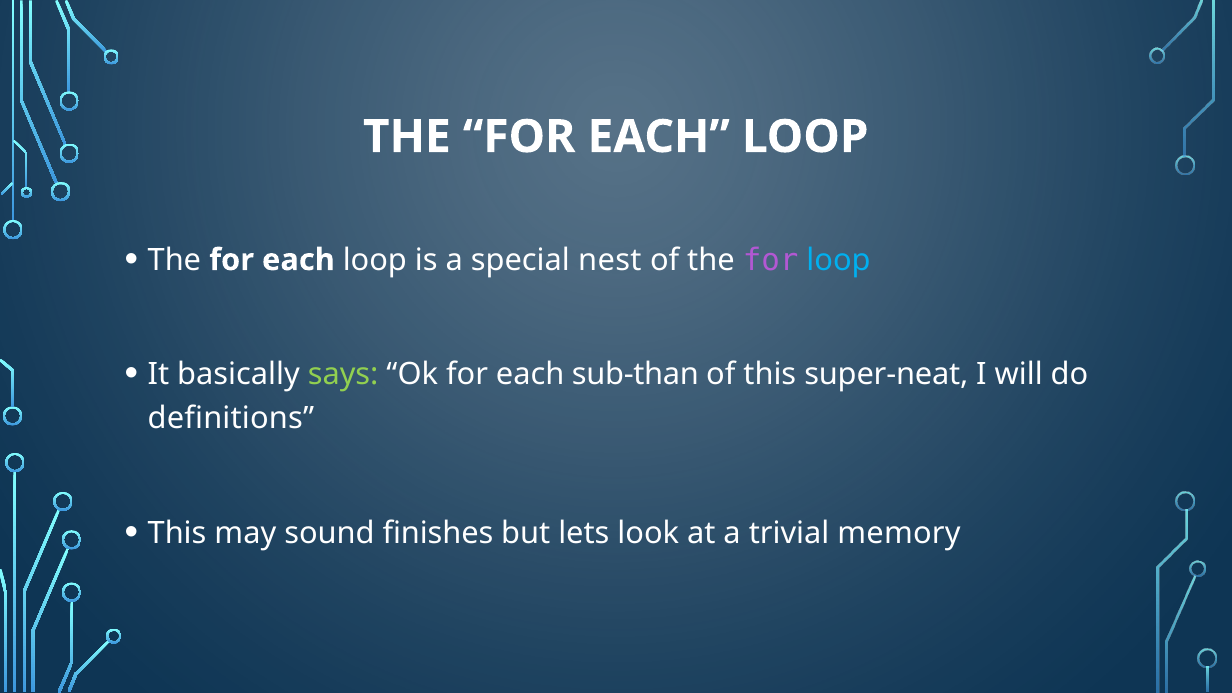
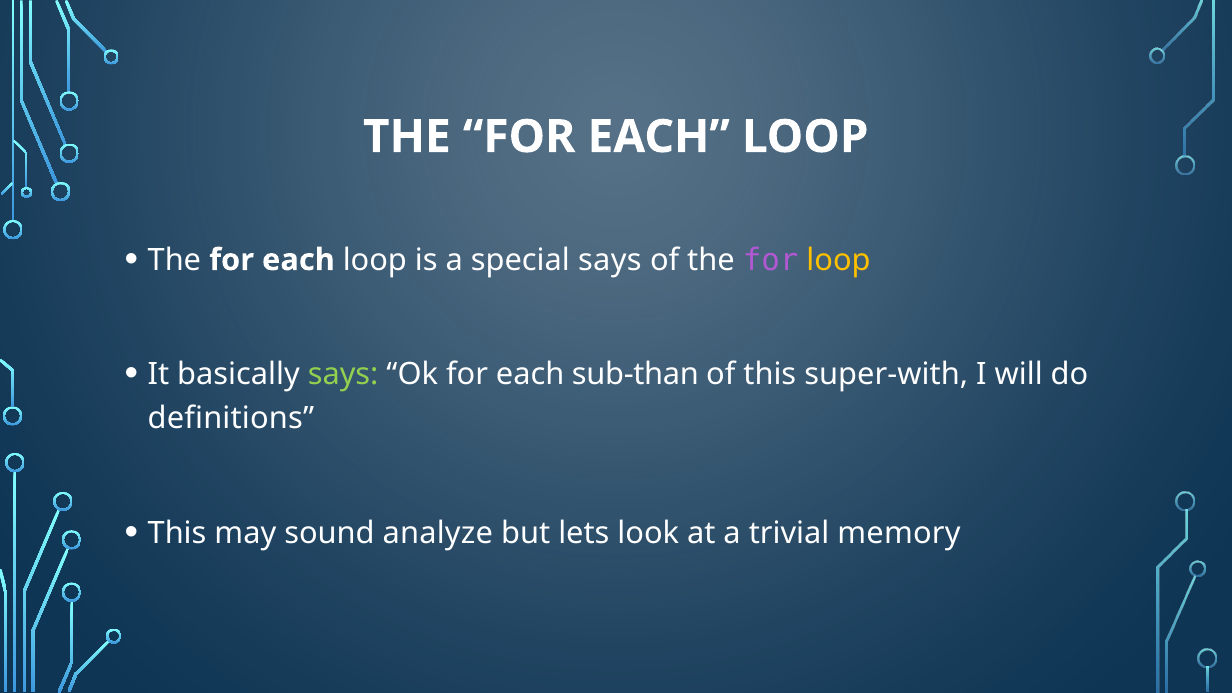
special nest: nest -> says (610, 260)
loop colour: light blue -> yellow (839, 260)
super-neat: super-neat -> super-with (886, 374)
finishes: finishes -> analyze (438, 533)
